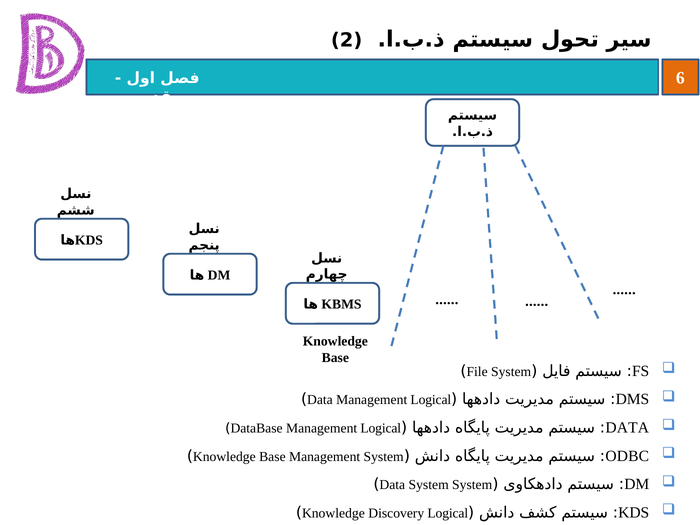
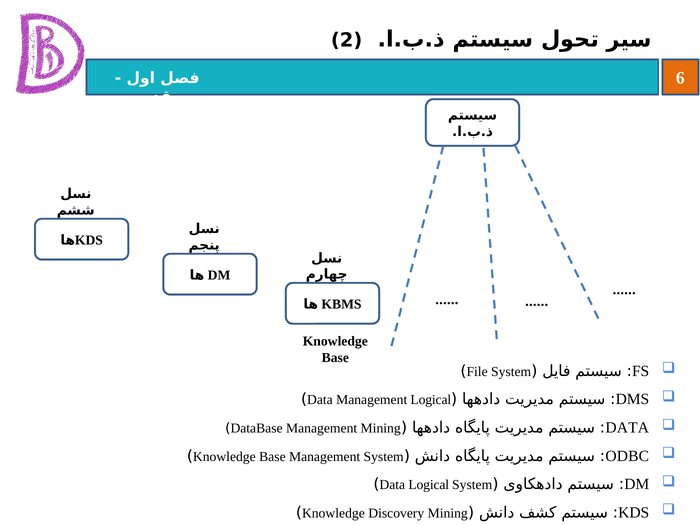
DataBase Management Logical: Logical -> Mining (381, 428)
Data System: System -> Logical (429, 485)
Discovery Logical: Logical -> Mining (448, 513)
